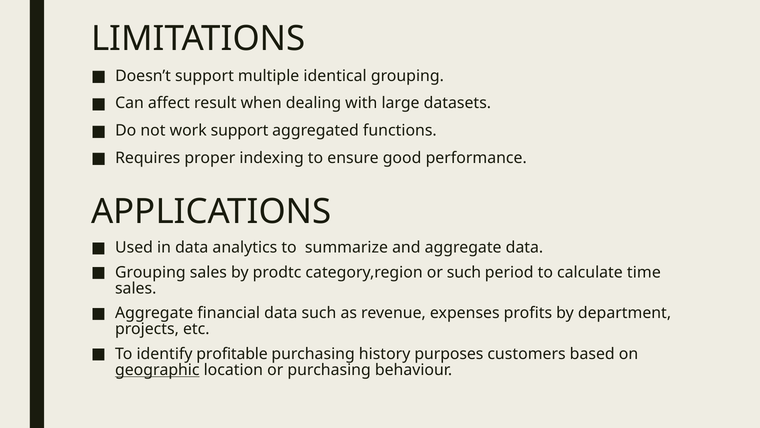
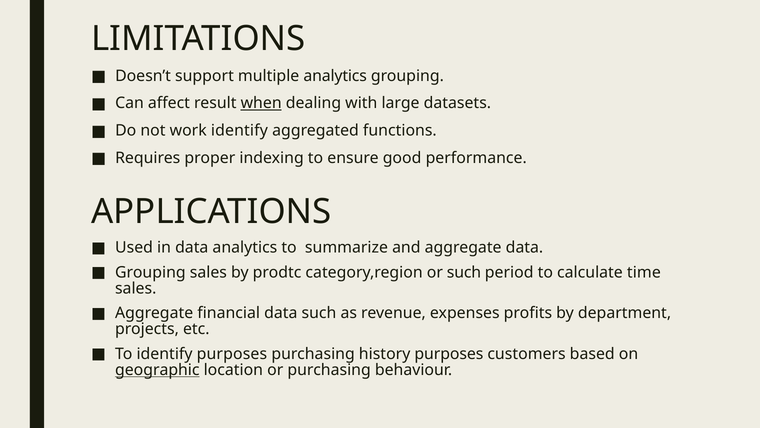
multiple identical: identical -> analytics (335, 76)
when underline: none -> present (261, 103)
work support: support -> identify (239, 130)
identify profitable: profitable -> purposes (232, 353)
